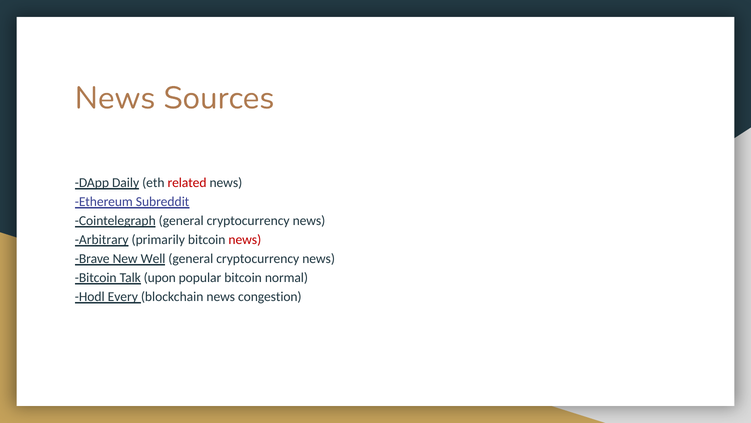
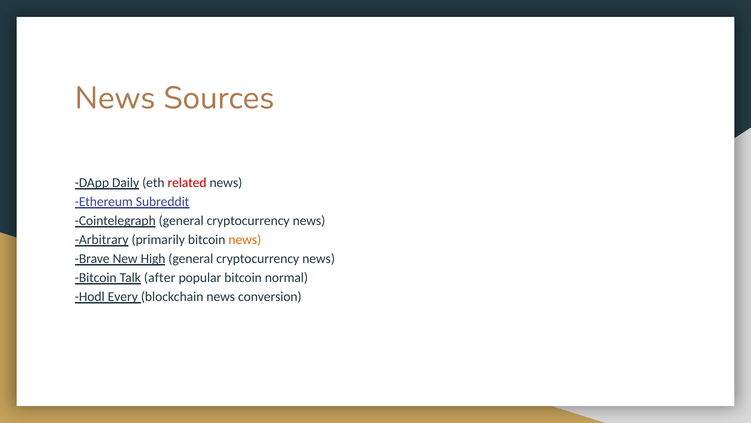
news colour: red -> orange (245, 240)
Well: Well -> High (153, 258)
upon: upon -> after (160, 277)
congestion: congestion -> conversion (270, 296)
